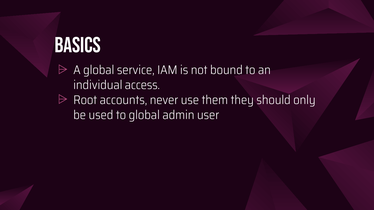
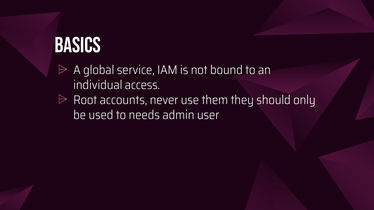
to global: global -> needs (144, 115)
